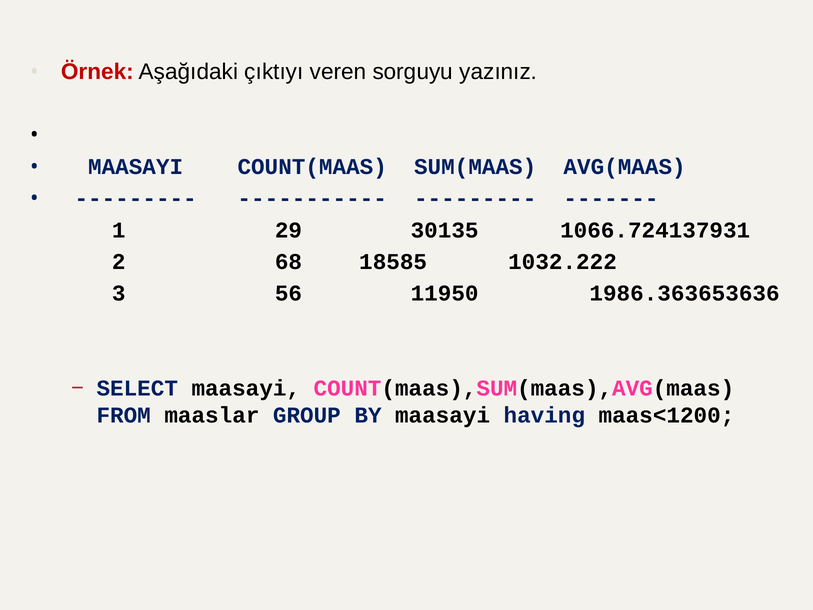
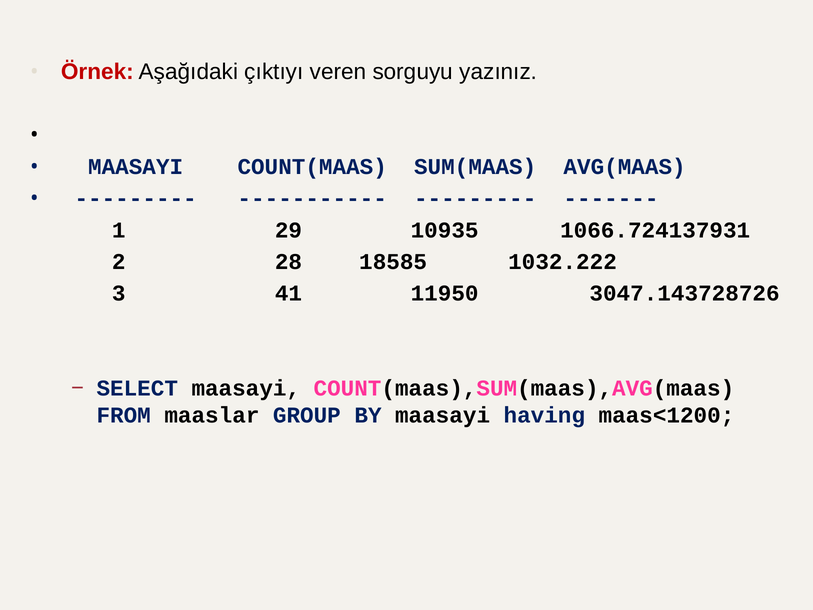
30135: 30135 -> 10935 (445, 230)
68: 68 -> 28 (288, 262)
56: 56 -> 41 (288, 293)
1986.363653636: 1986.363653636 -> 3047.143728726 (685, 293)
